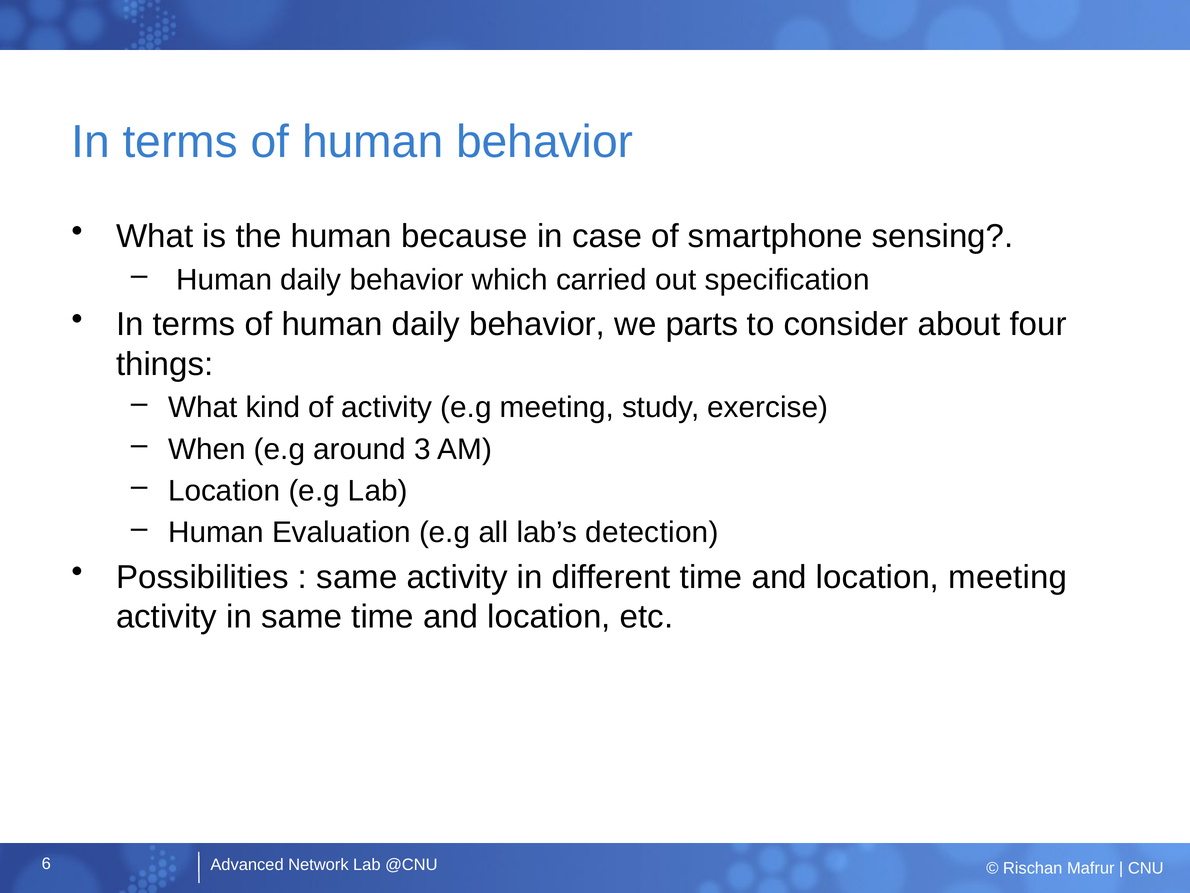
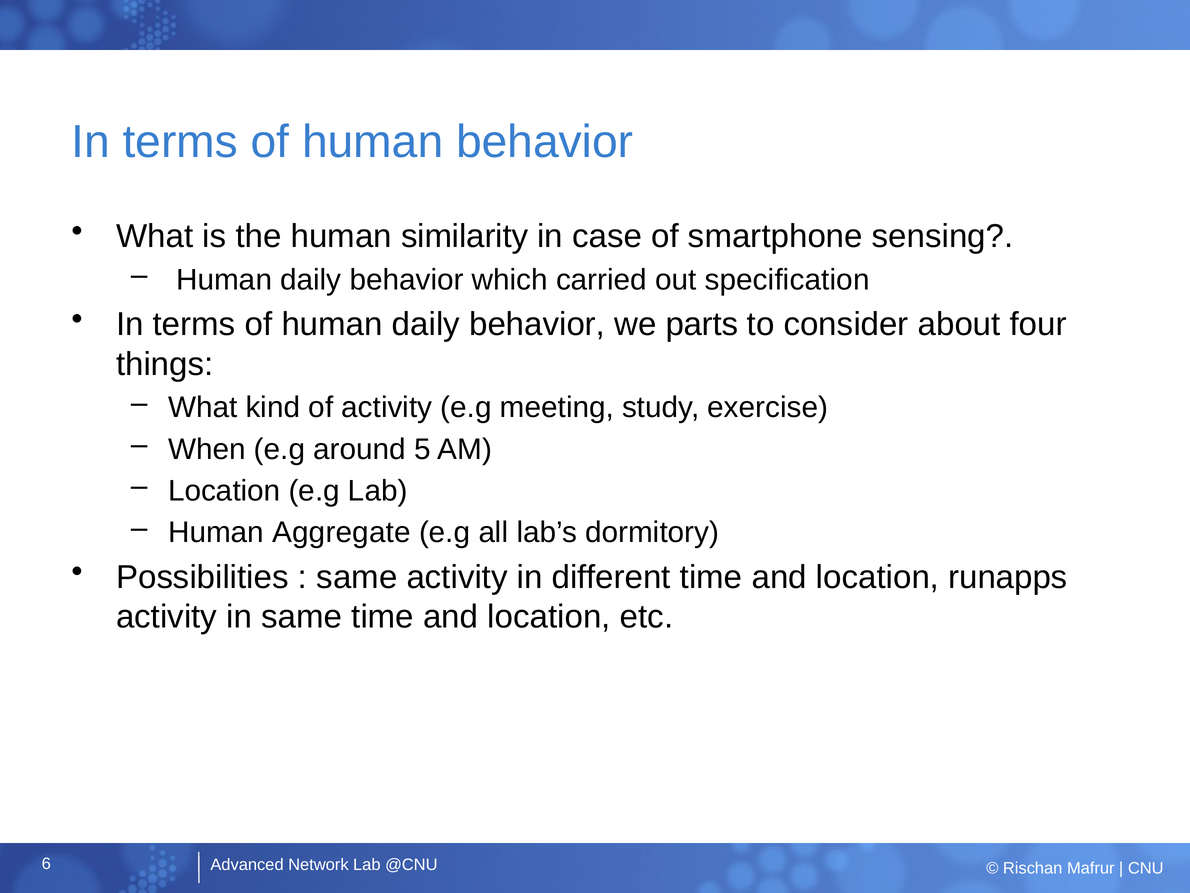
because: because -> similarity (465, 236)
3: 3 -> 5 (422, 449)
Evaluation: Evaluation -> Aggregate (341, 532)
detection: detection -> dormitory (652, 532)
location meeting: meeting -> runapps (1008, 577)
